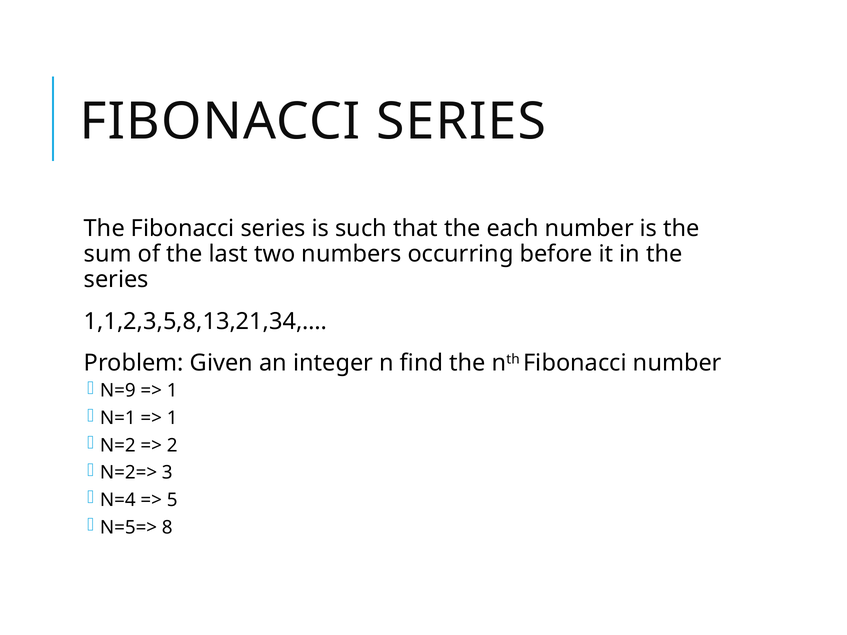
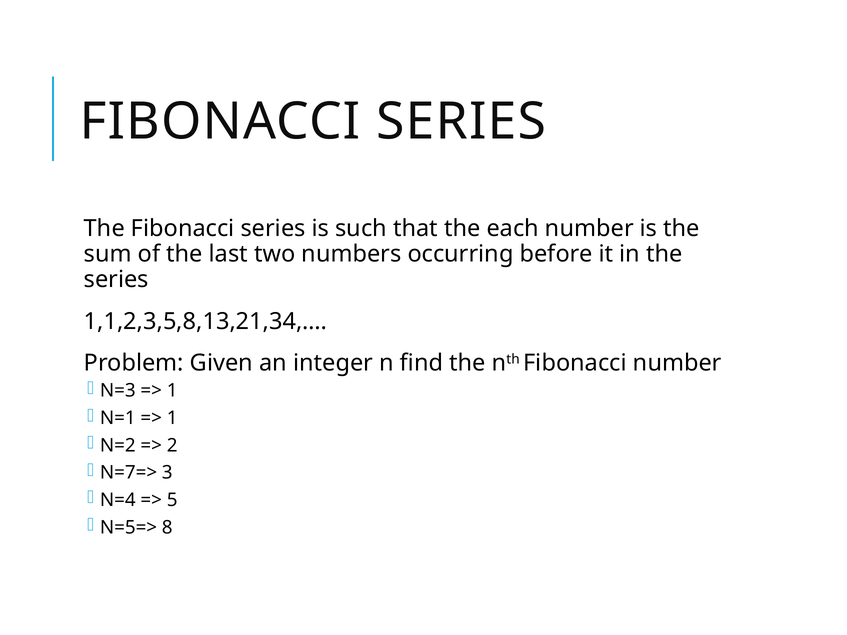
N=9: N=9 -> N=3 (118, 391)
N=2=>: N=2=> -> N=7=> (129, 473)
